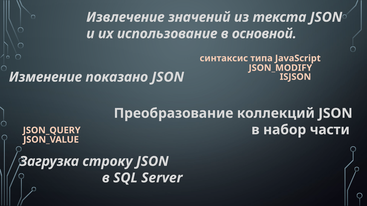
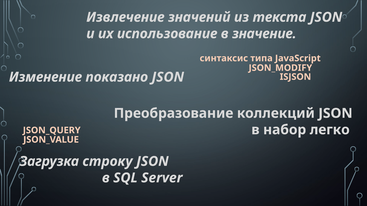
основной: основной -> значение (264, 34)
части: части -> легко (330, 130)
